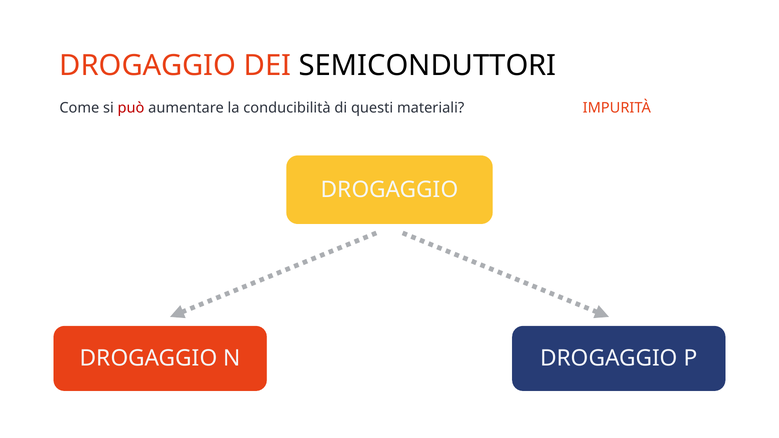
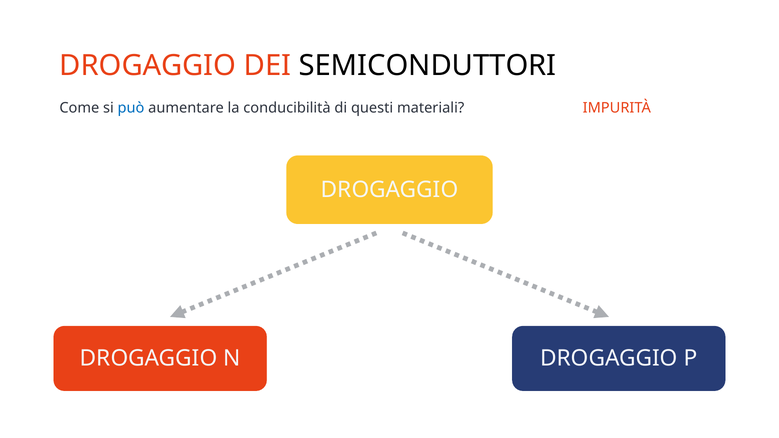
può colour: red -> blue (131, 108)
